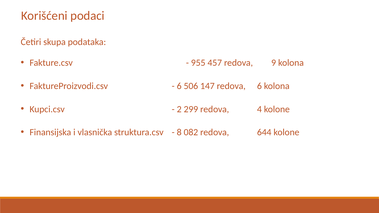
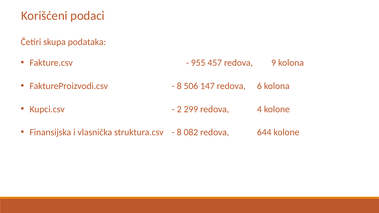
6: 6 -> 8 (179, 86)
